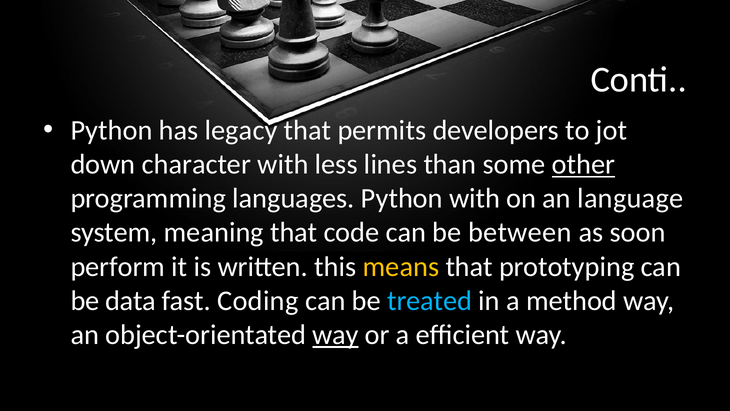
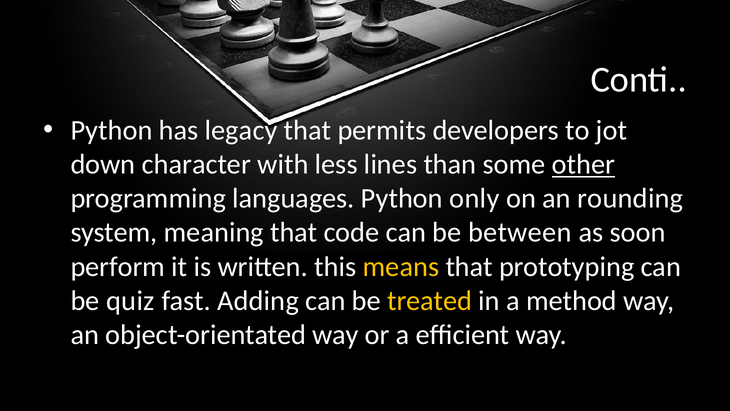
Python with: with -> only (474, 198)
language: language -> rounding (630, 198)
data: data -> quiz (130, 300)
Coding: Coding -> Adding (258, 300)
treated colour: light blue -> yellow (430, 300)
way underline: present -> none (335, 334)
